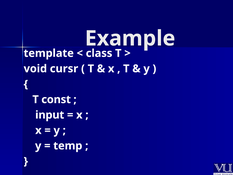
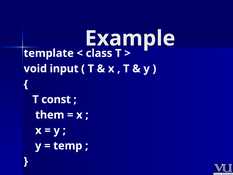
cursr: cursr -> input (64, 69)
input: input -> them (50, 115)
